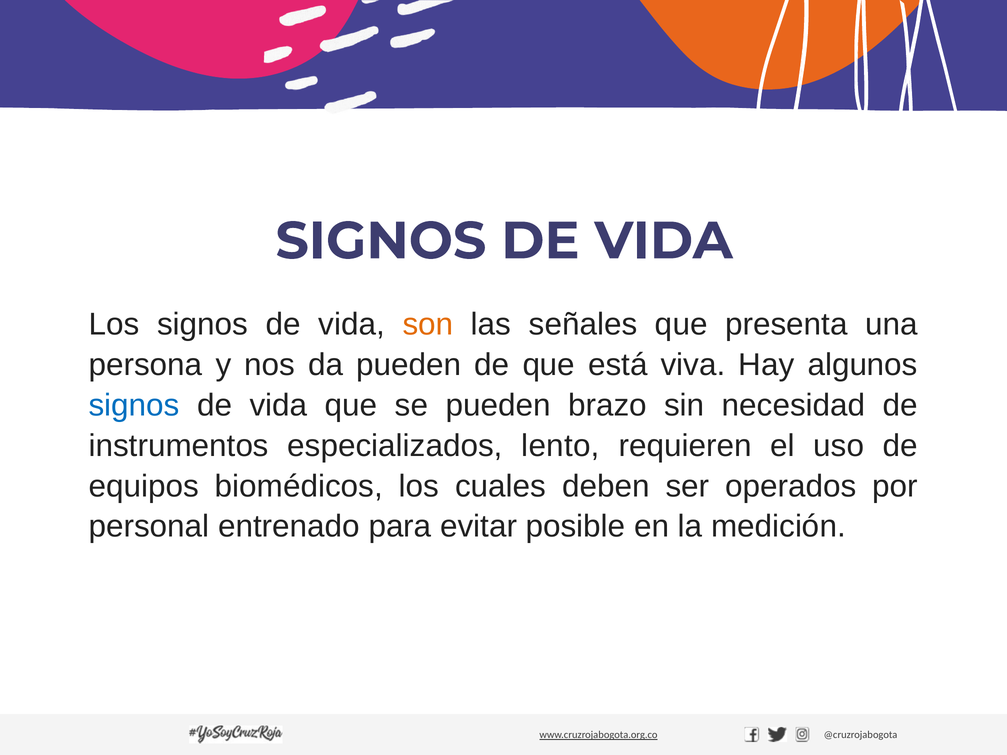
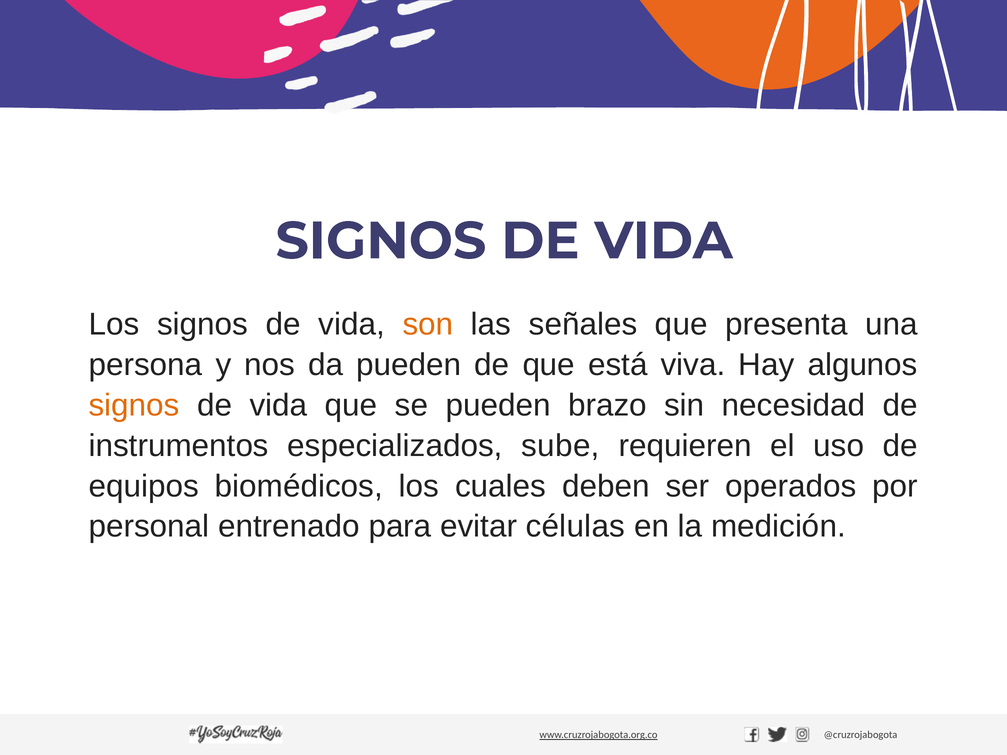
signos colour: blue -> orange (134, 406)
lento: lento -> sube (560, 446)
posible: posible -> células (575, 527)
